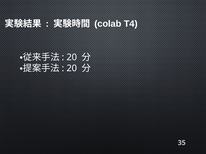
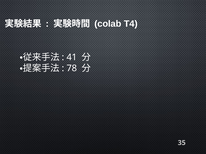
20: 20 -> 41 (72, 57)
20: 20 -> 78 (72, 68)
